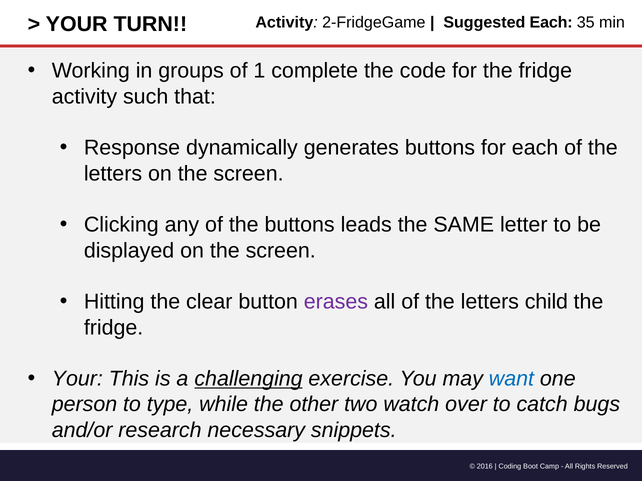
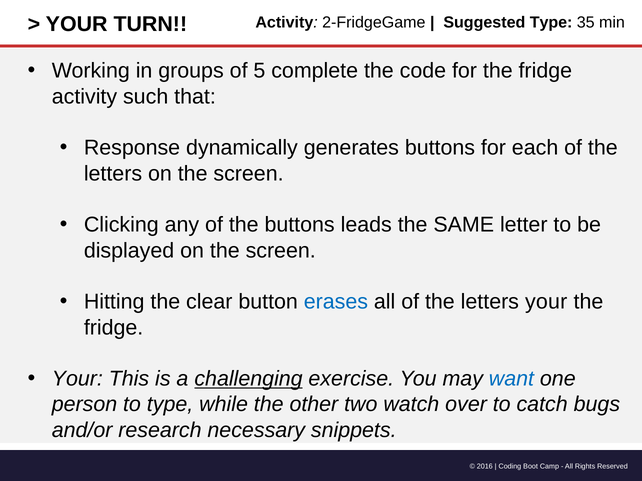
Suggested Each: Each -> Type (551, 23)
1: 1 -> 5 (259, 71)
erases colour: purple -> blue (336, 302)
letters child: child -> your (546, 302)
